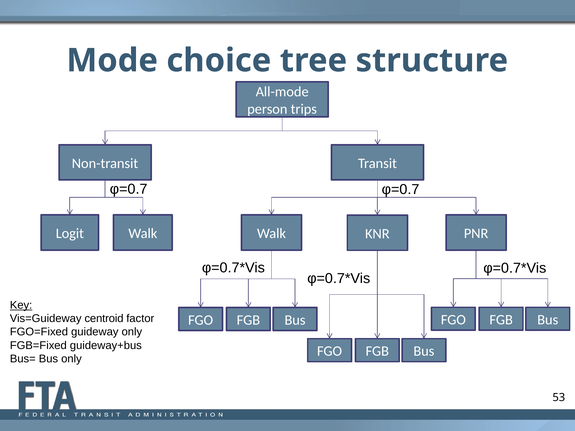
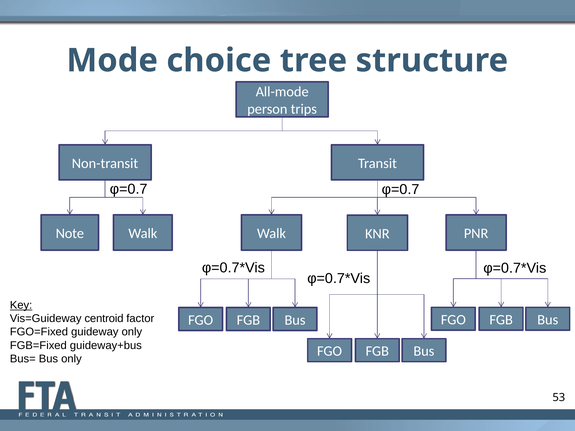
Logit: Logit -> Note (70, 234)
